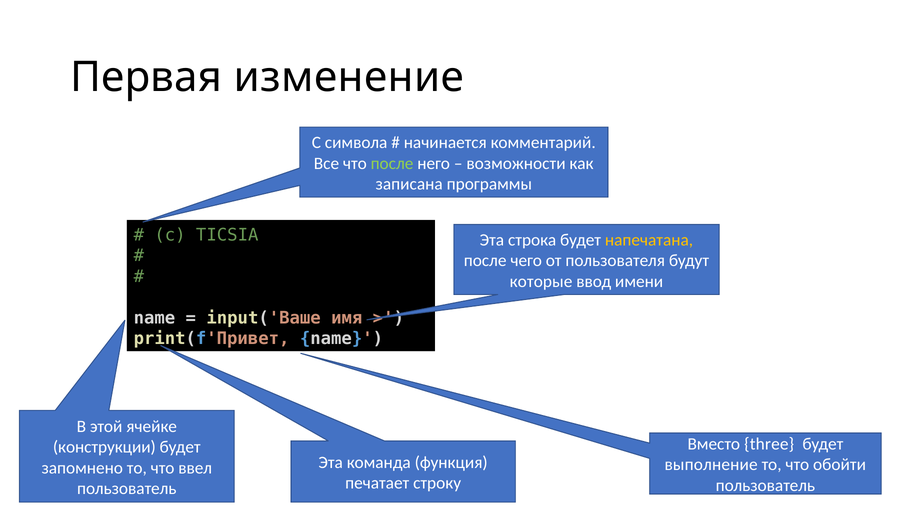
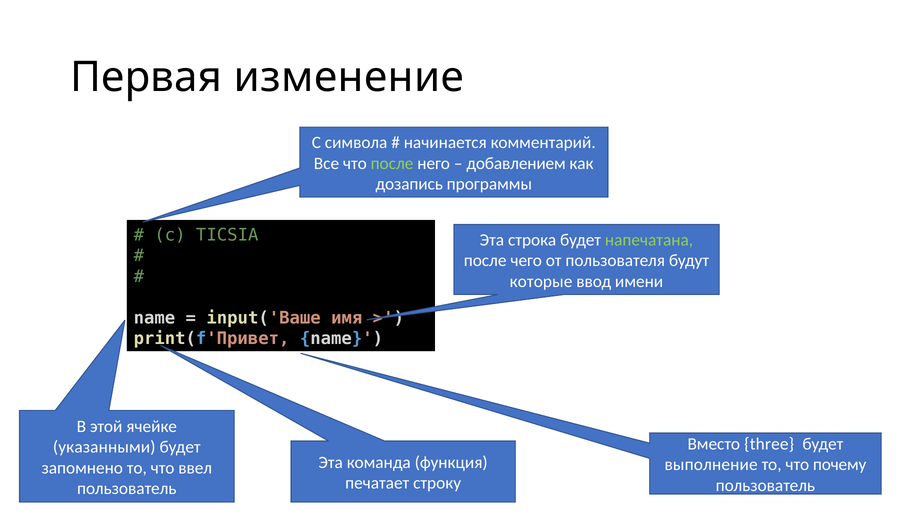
возможности: возможности -> добавлением (516, 163)
записана: записана -> дозапись (409, 184)
напечатана colour: yellow -> light green (649, 240)
конструкции: конструкции -> указанными (104, 447)
обойти: обойти -> почему (840, 464)
